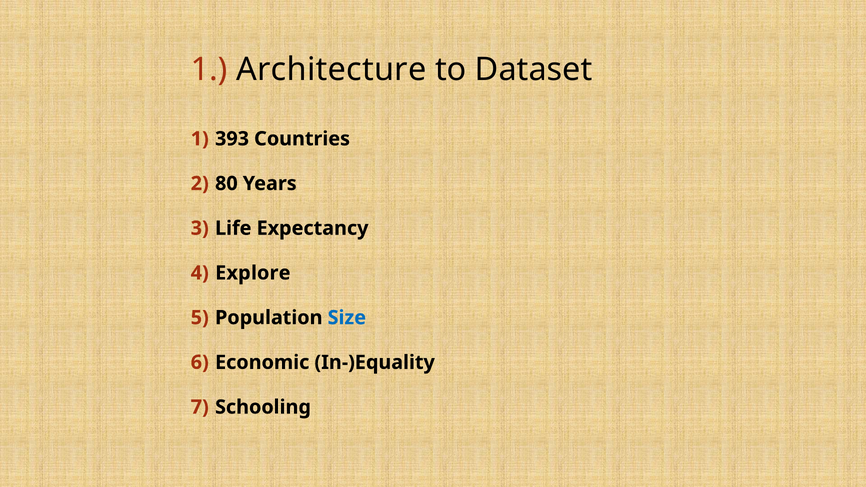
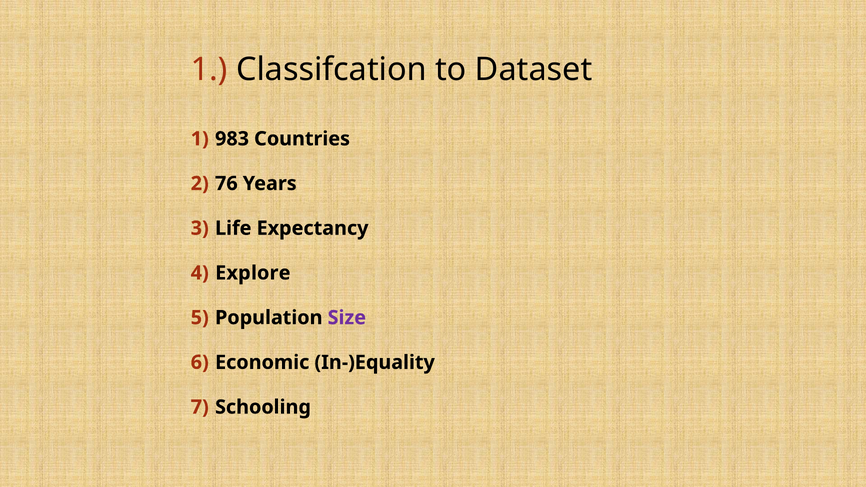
Architecture: Architecture -> Classifcation (331, 69)
393: 393 -> 983 (232, 139)
80: 80 -> 76 (226, 184)
Size colour: blue -> purple (347, 318)
